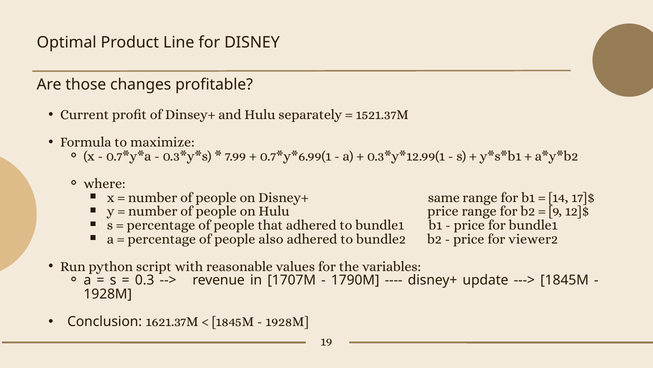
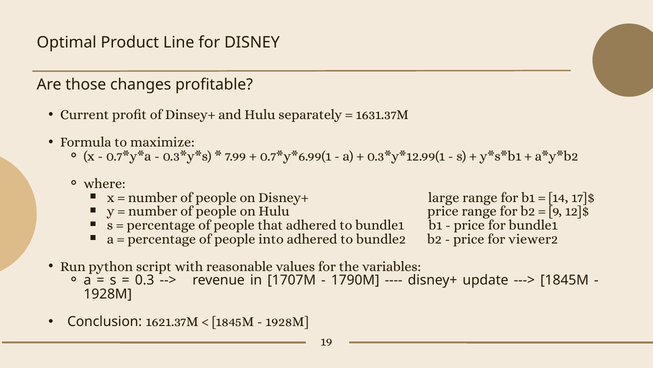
1521.37M: 1521.37M -> 1631.37M (382, 115)
same: same -> large (444, 197)
also: also -> into (271, 239)
